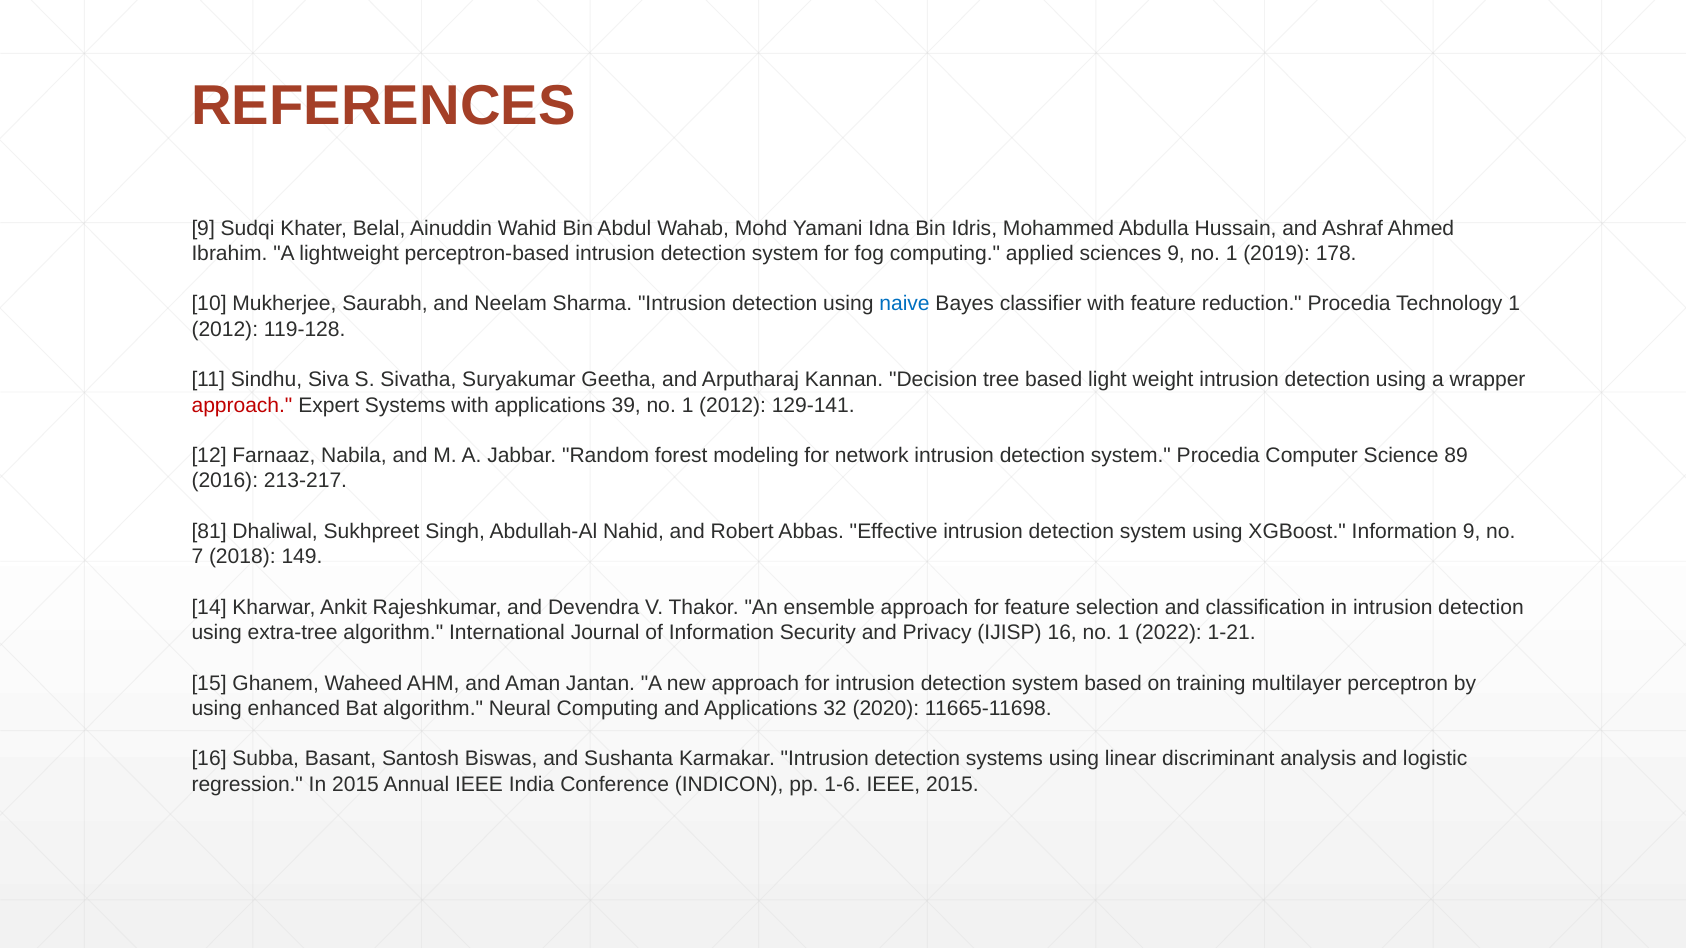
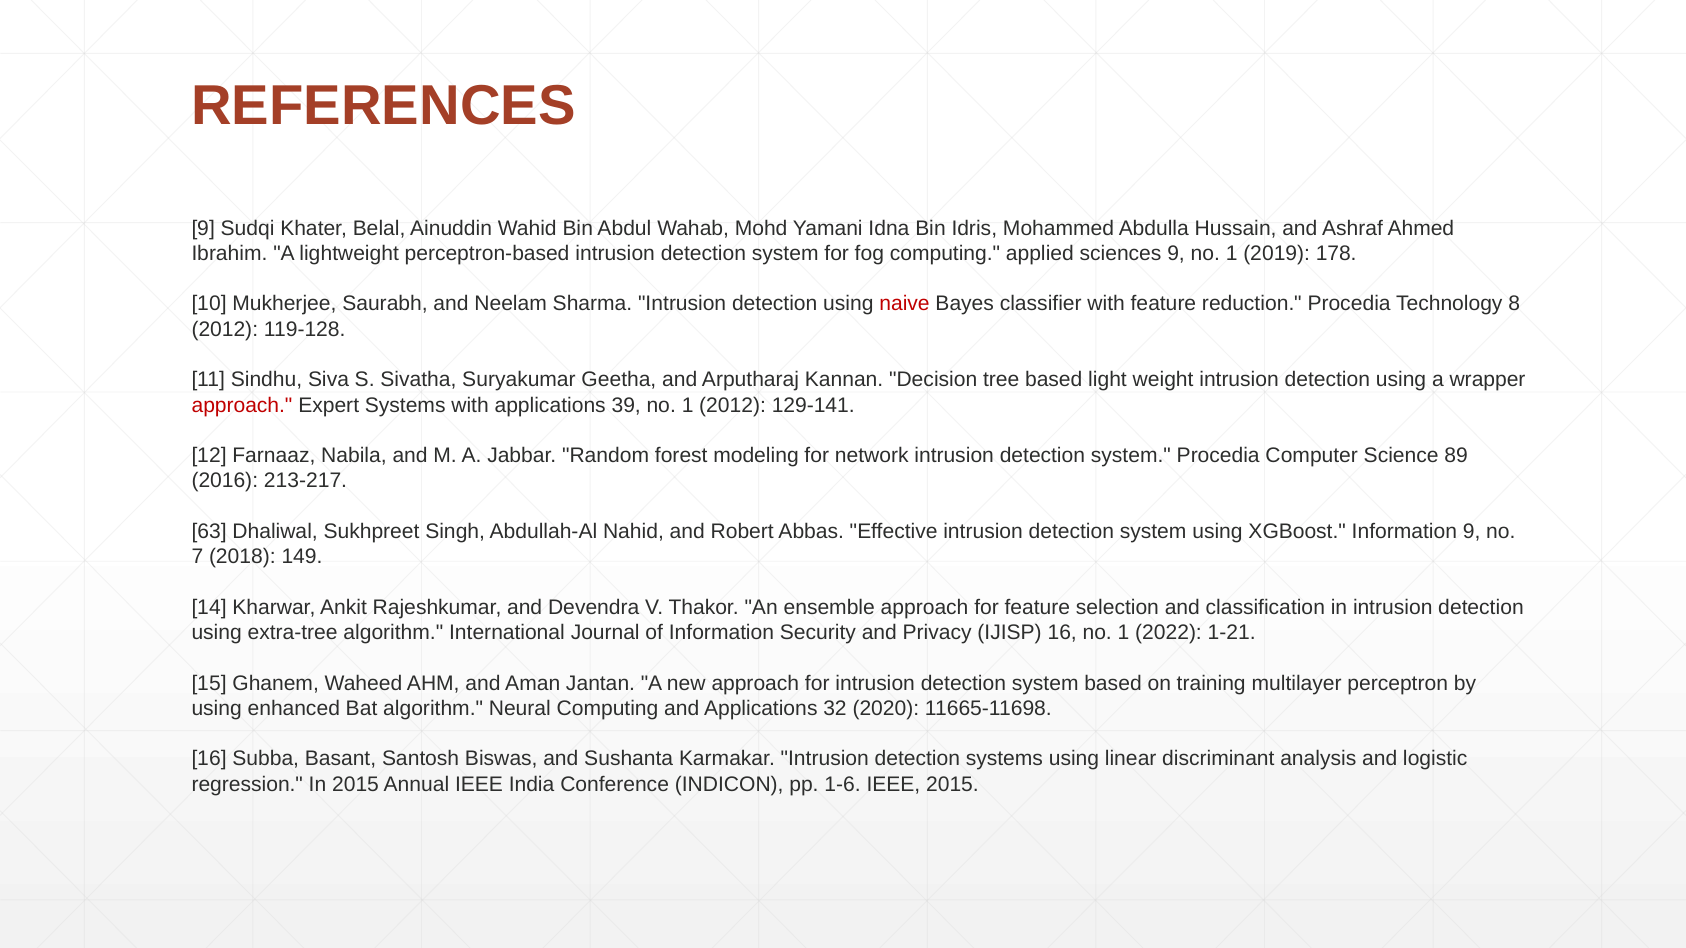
naive colour: blue -> red (904, 304)
Technology 1: 1 -> 8 (1514, 304)
81: 81 -> 63 (209, 532)
